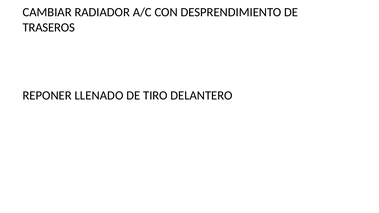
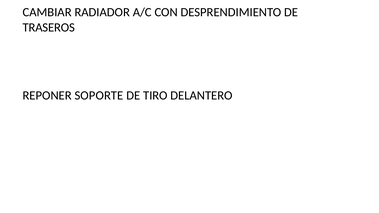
LLENADO: LLENADO -> SOPORTE (99, 96)
